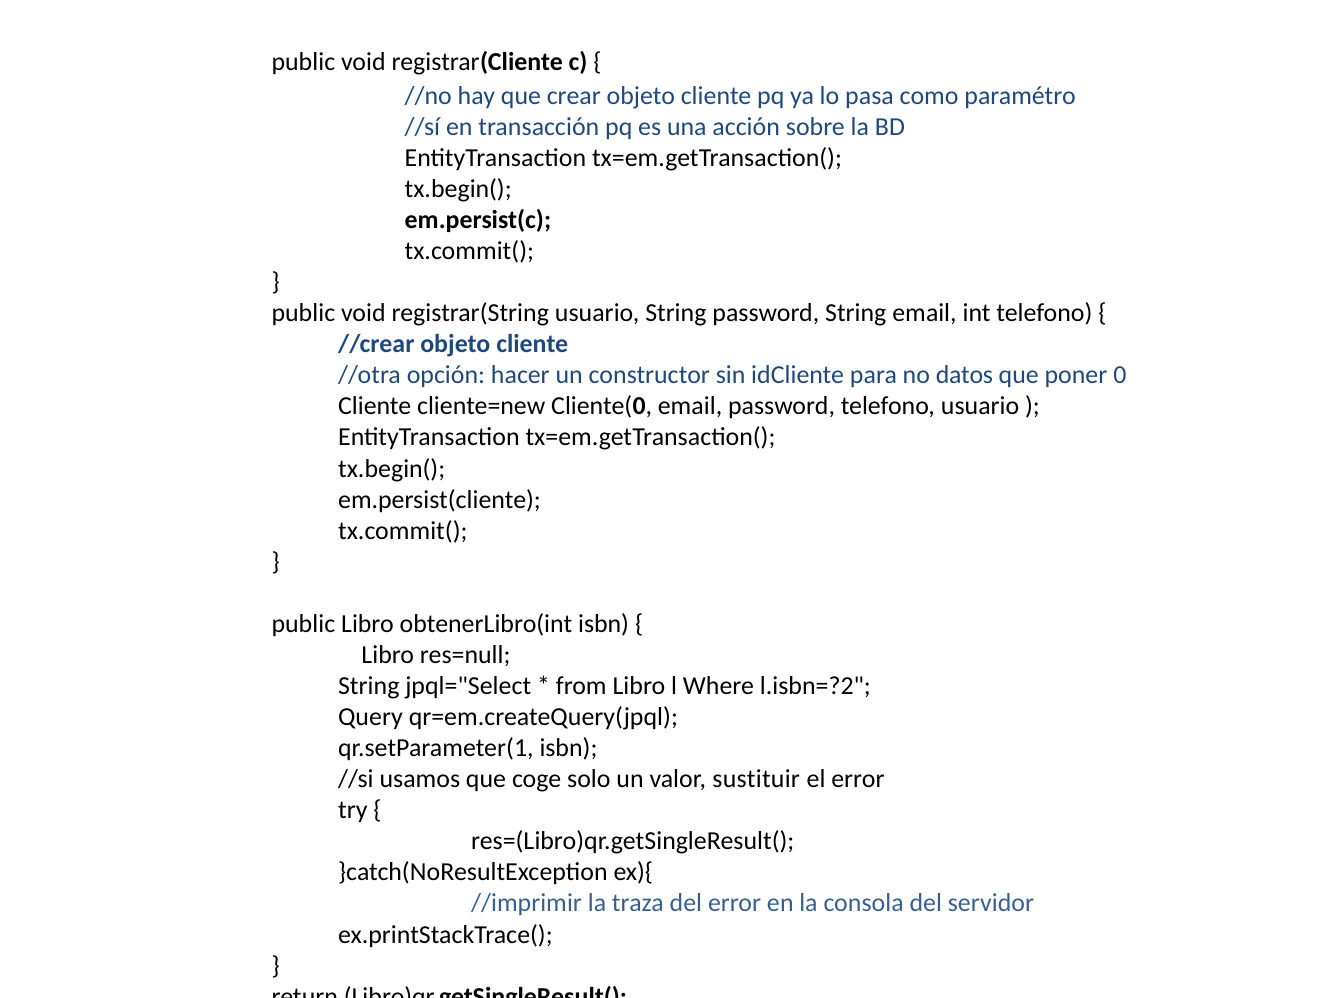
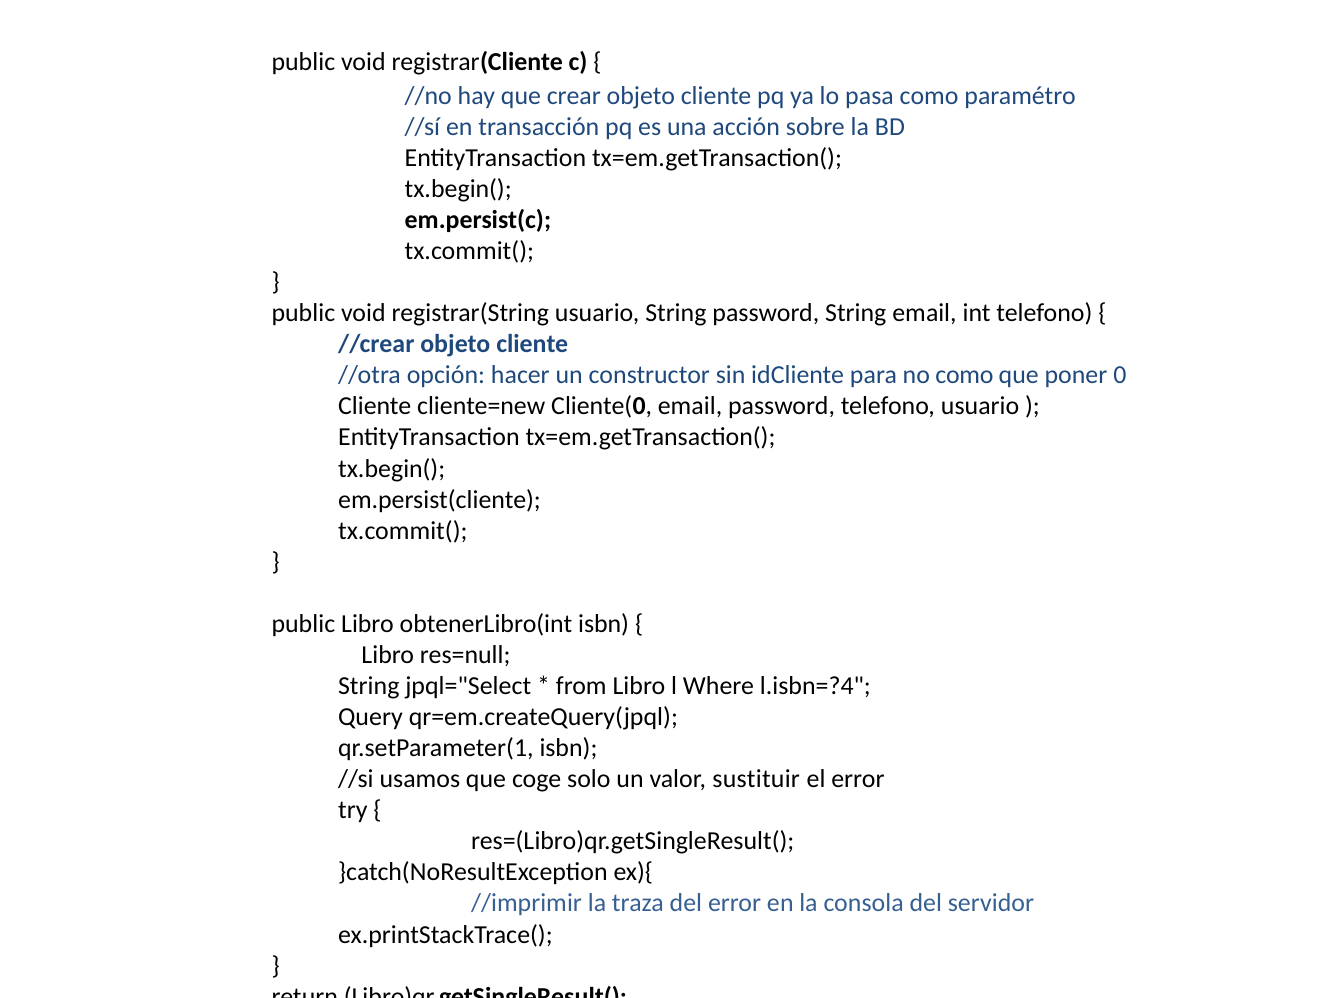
no datos: datos -> como (964, 375)
l.isbn=?2: l.isbn=?2 -> l.isbn=?4 (815, 686)
